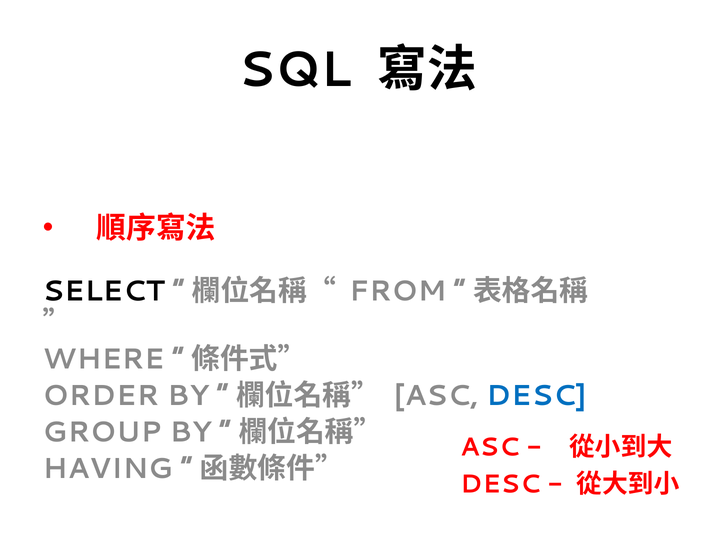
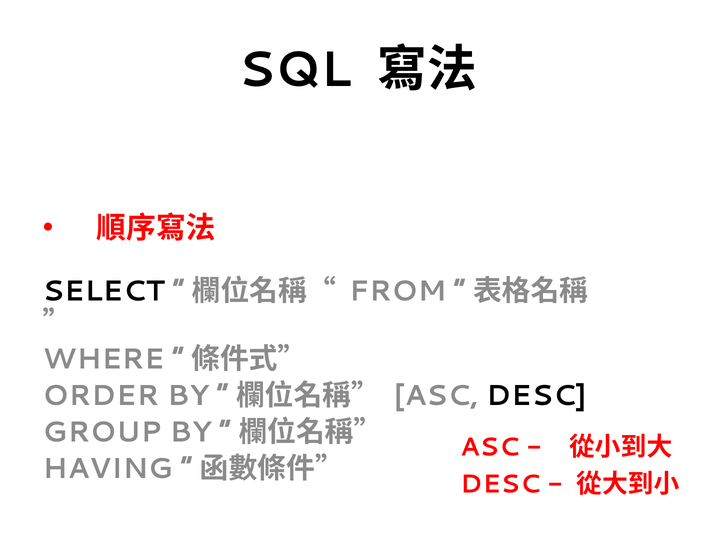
DESC colour: blue -> black (537, 395)
